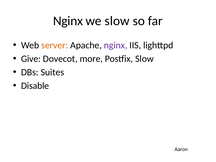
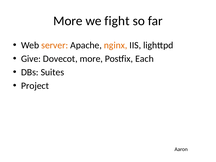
Nginx: Nginx -> More (68, 21)
we slow: slow -> fight (117, 21)
nginx colour: purple -> orange (116, 45)
Postfix Slow: Slow -> Each (144, 59)
Disable: Disable -> Project (35, 86)
